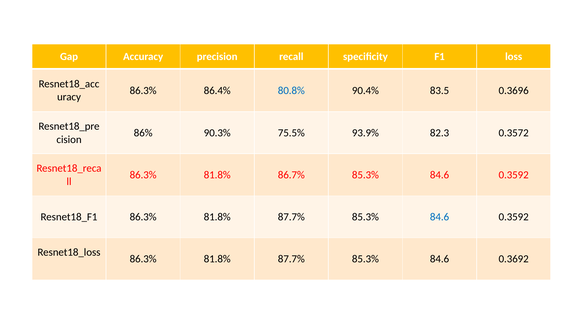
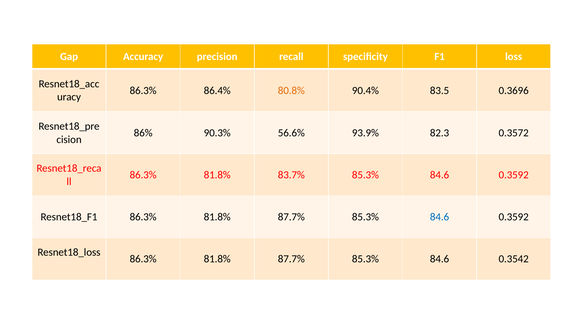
80.8% colour: blue -> orange (291, 90)
75.5%: 75.5% -> 56.6% (291, 133)
86.7%: 86.7% -> 83.7% (291, 175)
0.3692: 0.3692 -> 0.3542 (514, 259)
